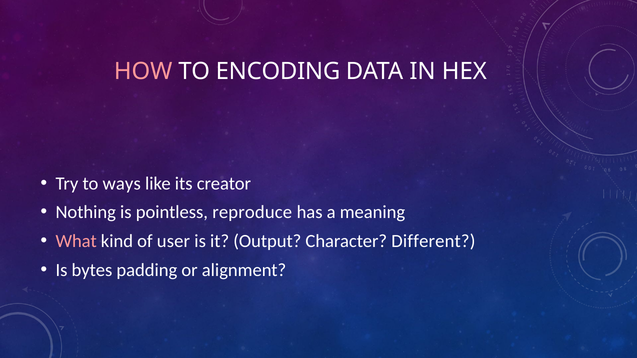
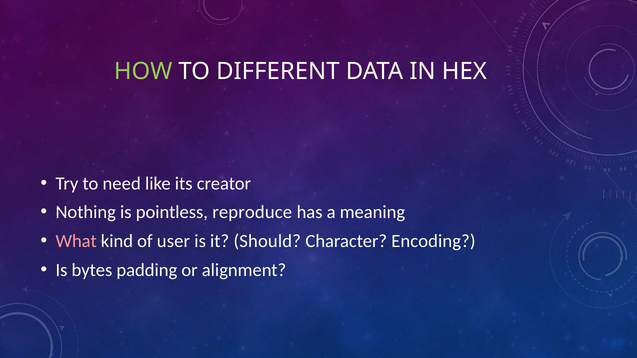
HOW colour: pink -> light green (143, 72)
ENCODING: ENCODING -> DIFFERENT (278, 72)
ways: ways -> need (122, 184)
Output: Output -> Should (267, 241)
Different: Different -> Encoding (433, 241)
